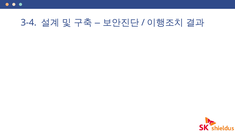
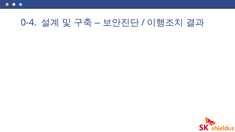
3-4: 3-4 -> 0-4 (29, 23)
